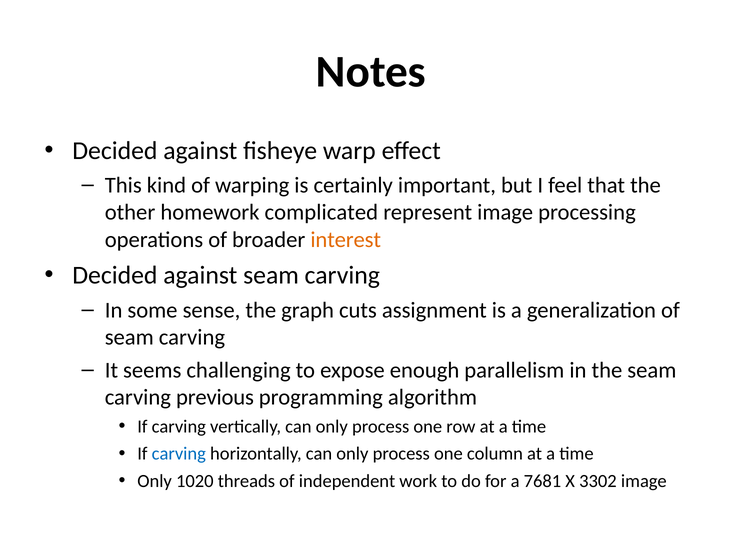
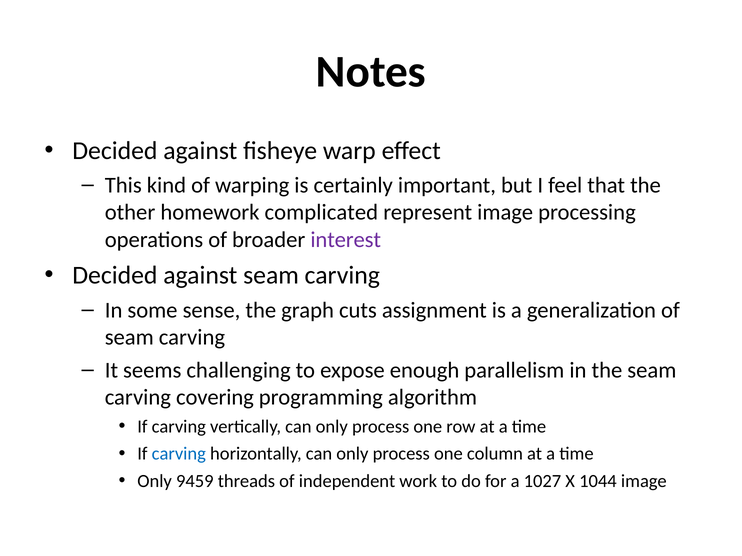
interest colour: orange -> purple (346, 240)
previous: previous -> covering (215, 398)
1020: 1020 -> 9459 (195, 481)
7681: 7681 -> 1027 (542, 481)
3302: 3302 -> 1044 (598, 481)
